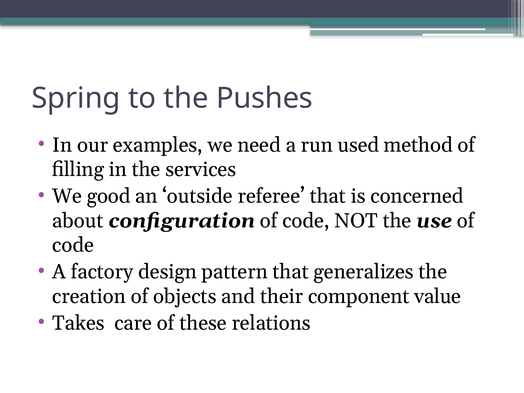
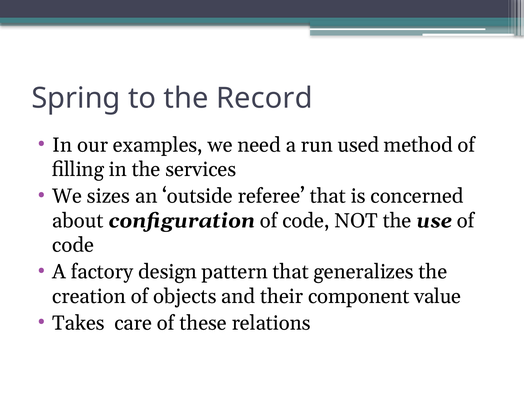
Pushes: Pushes -> Record (264, 98)
good: good -> sizes (108, 196)
